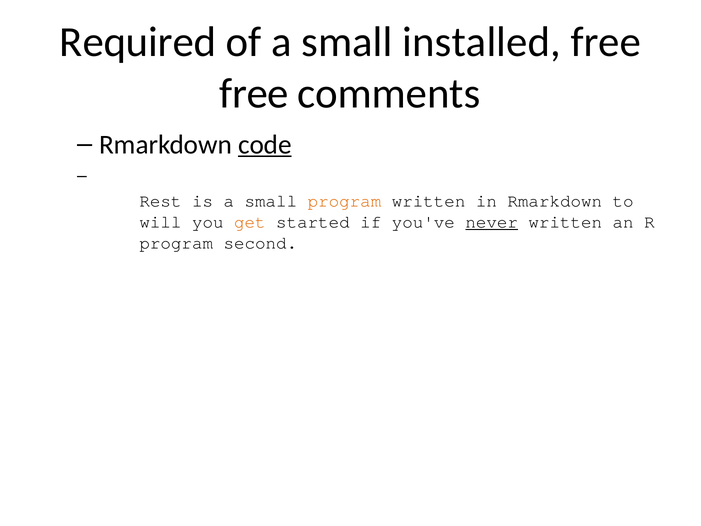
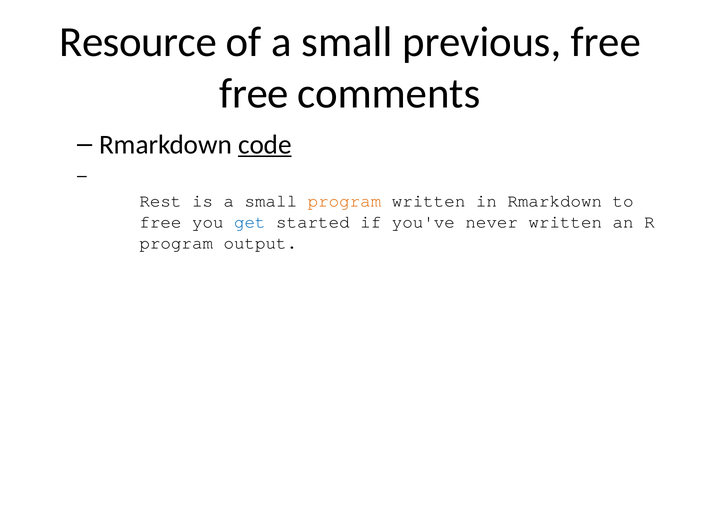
Required: Required -> Resource (138, 42)
installed: installed -> previous (482, 42)
will: will -> free (160, 222)
get colour: orange -> blue (250, 222)
never underline: present -> none (492, 222)
second: second -> output (260, 243)
